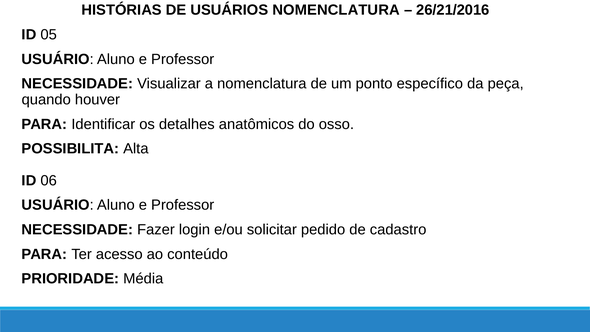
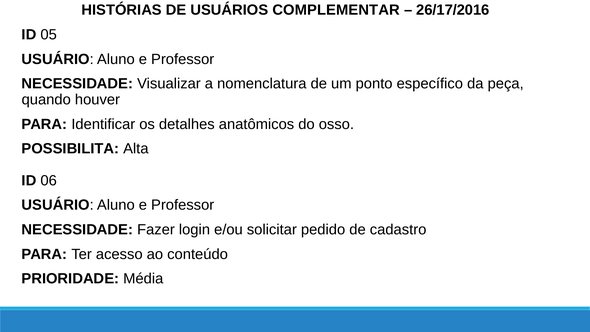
USUÁRIOS NOMENCLATURA: NOMENCLATURA -> COMPLEMENTAR (336, 10)
26/21/2016: 26/21/2016 -> 26/17/2016 (453, 10)
